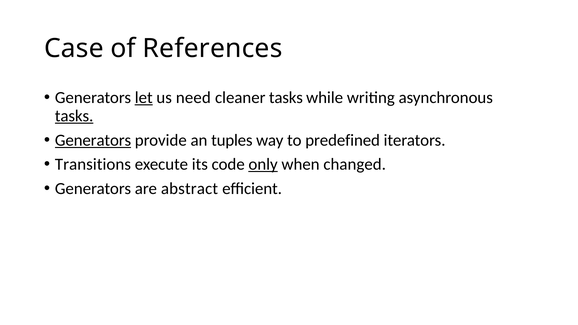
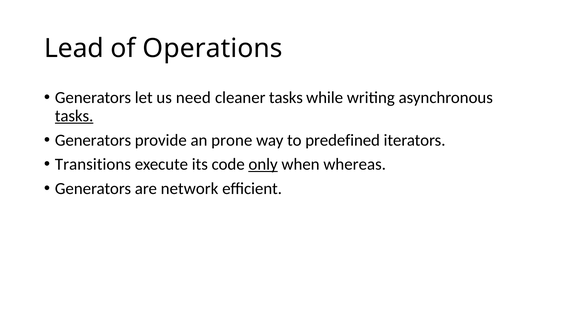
Case: Case -> Lead (74, 49)
References: References -> Operations (213, 49)
let underline: present -> none (144, 98)
Generators underline: present -> none (93, 140)
tuples: tuples -> prone (232, 140)
changed: changed -> whereas (355, 164)
abstract: abstract -> network (190, 189)
